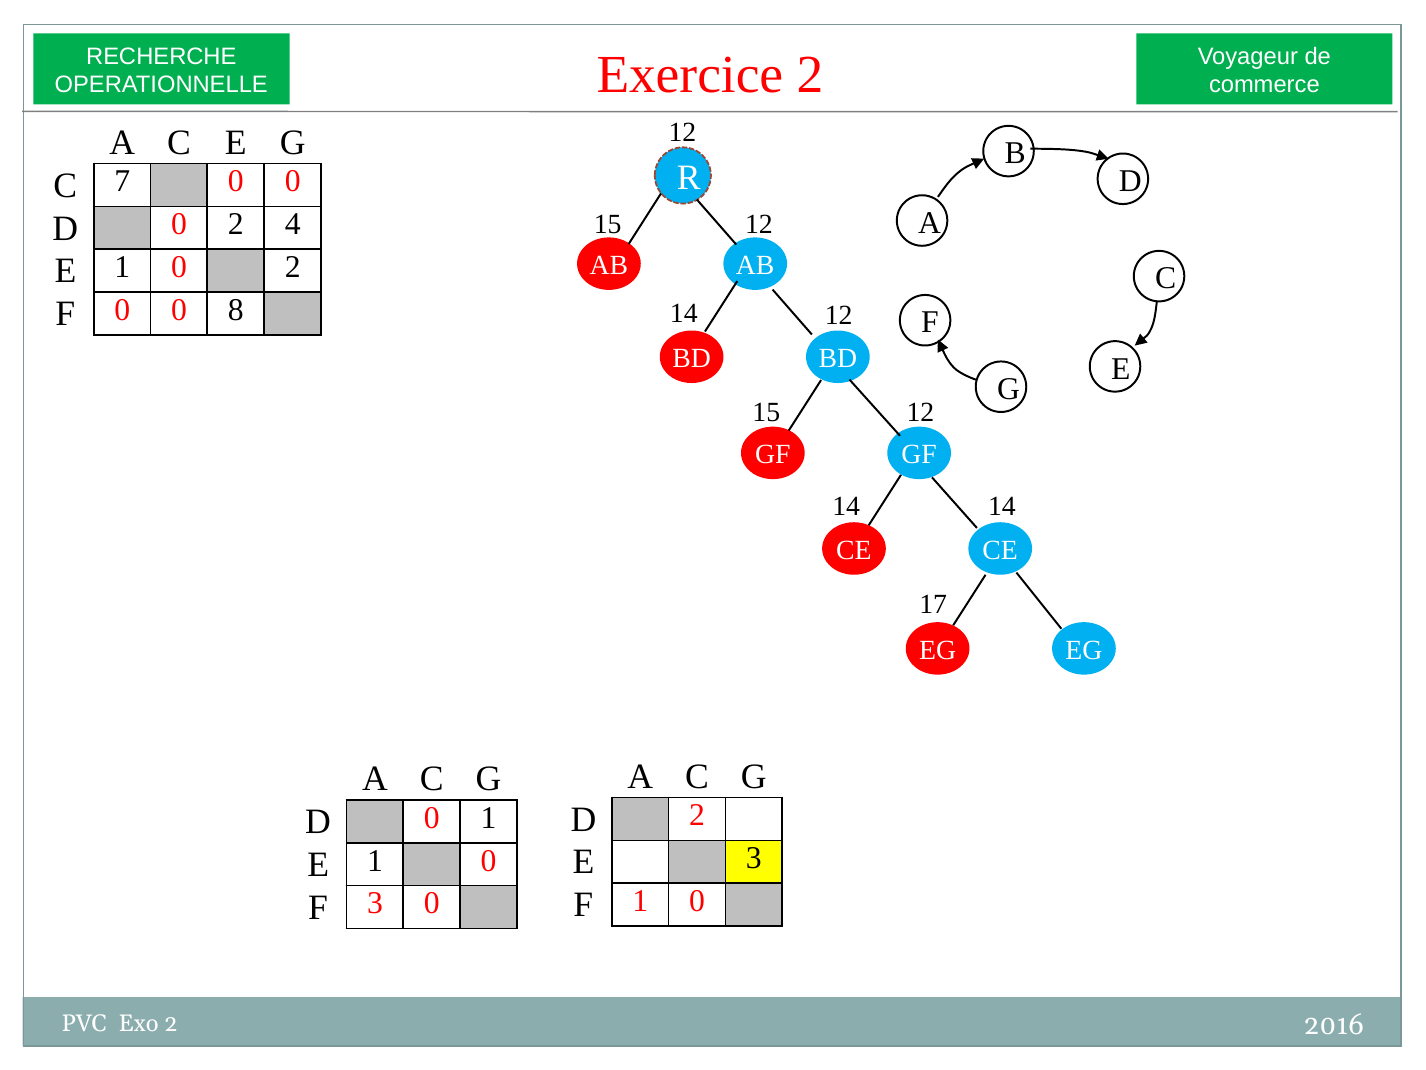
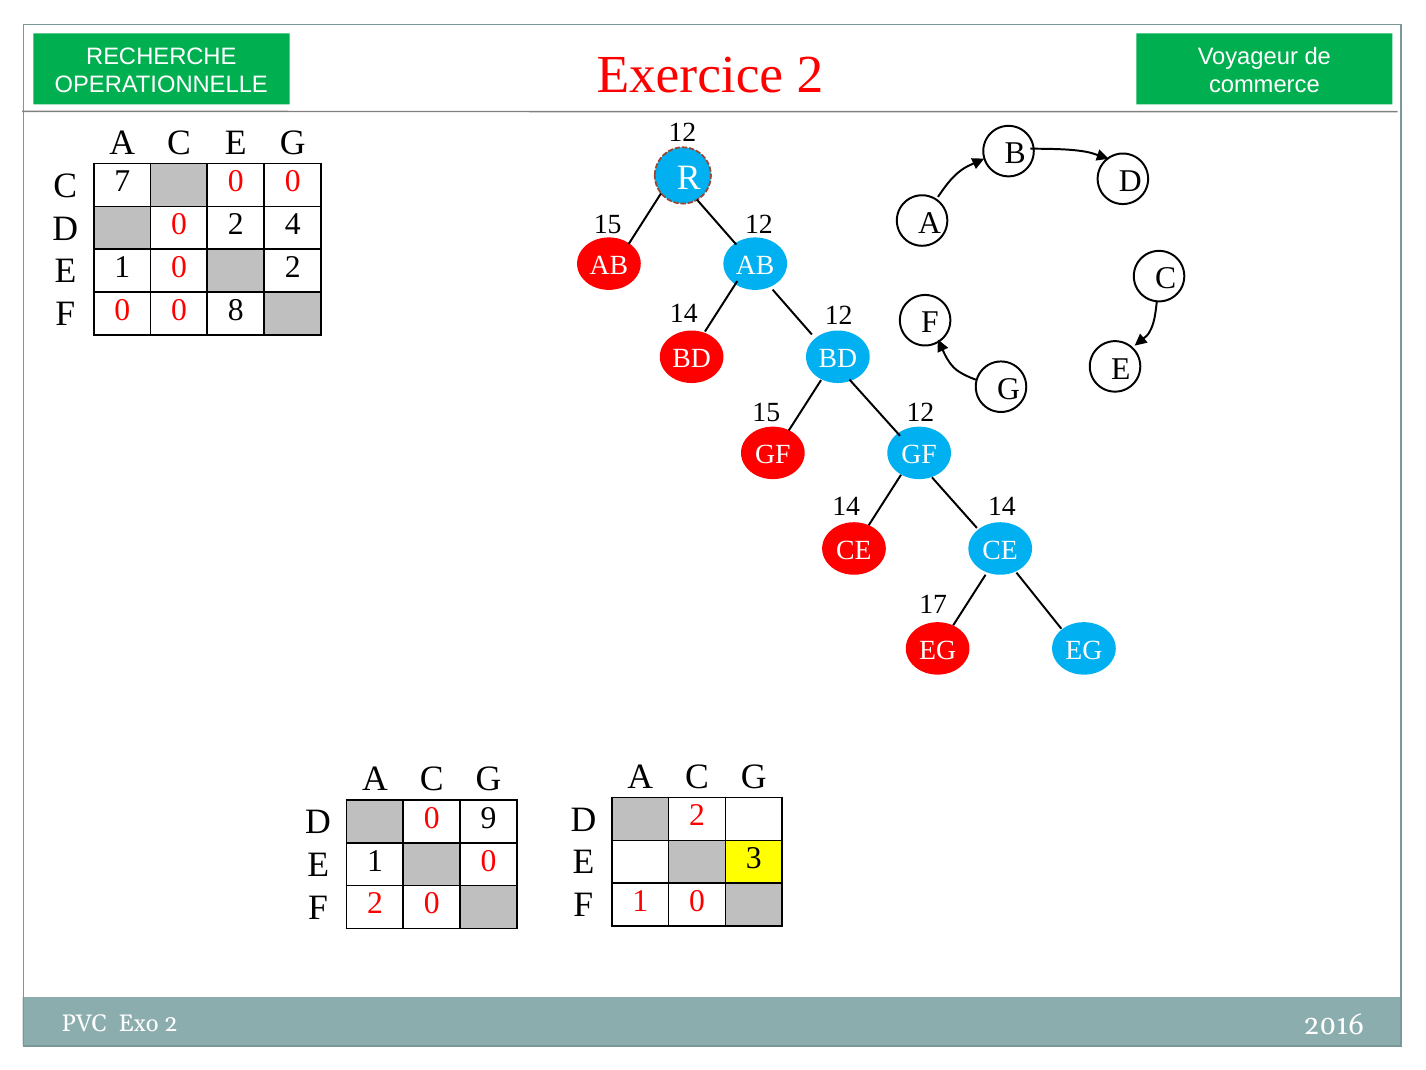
0 1: 1 -> 9 (489, 817)
F 3: 3 -> 2 (375, 903)
